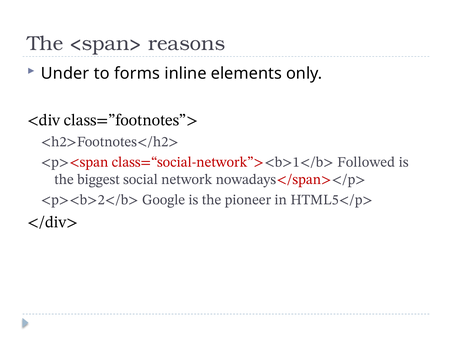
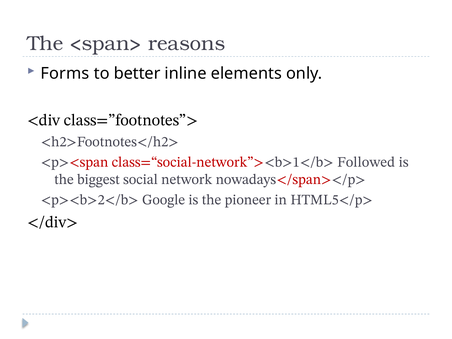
Under: Under -> Forms (65, 73)
forms: forms -> better (137, 73)
